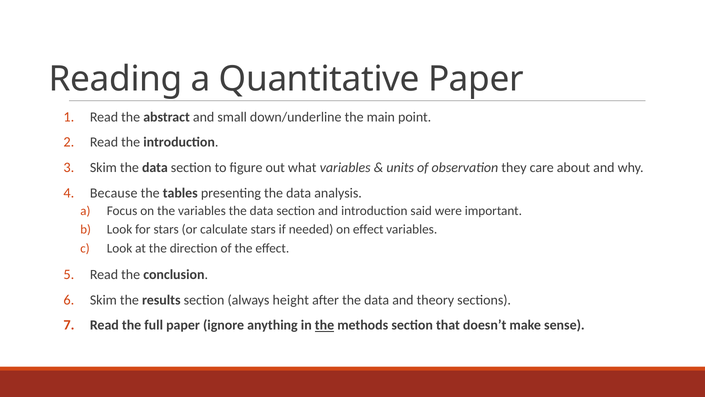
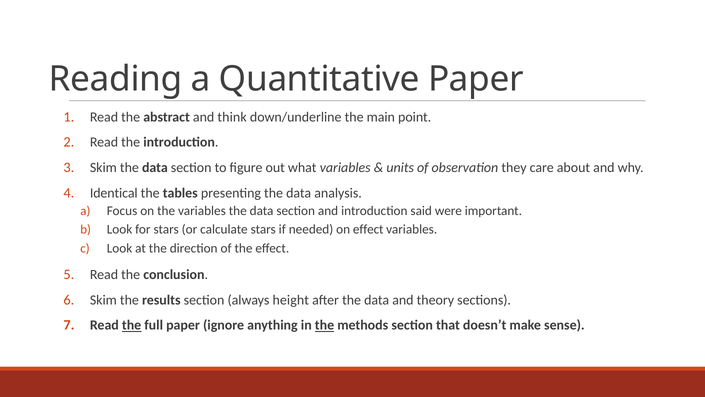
small: small -> think (232, 117)
Because: Because -> Identical (114, 193)
the underline: none -> present (132, 325)
